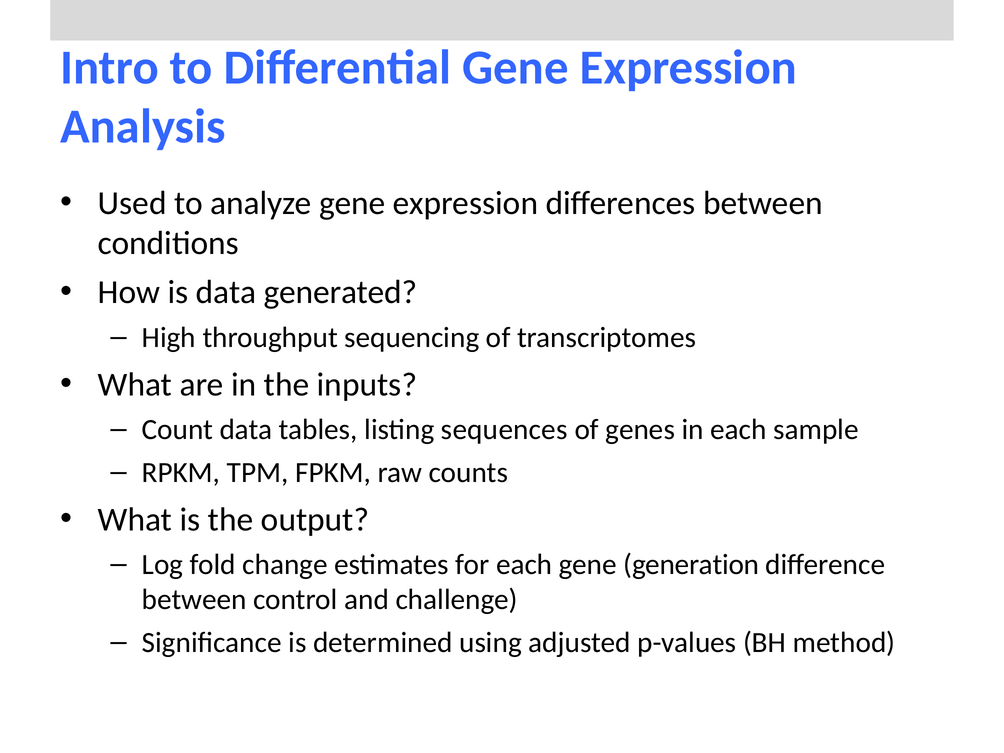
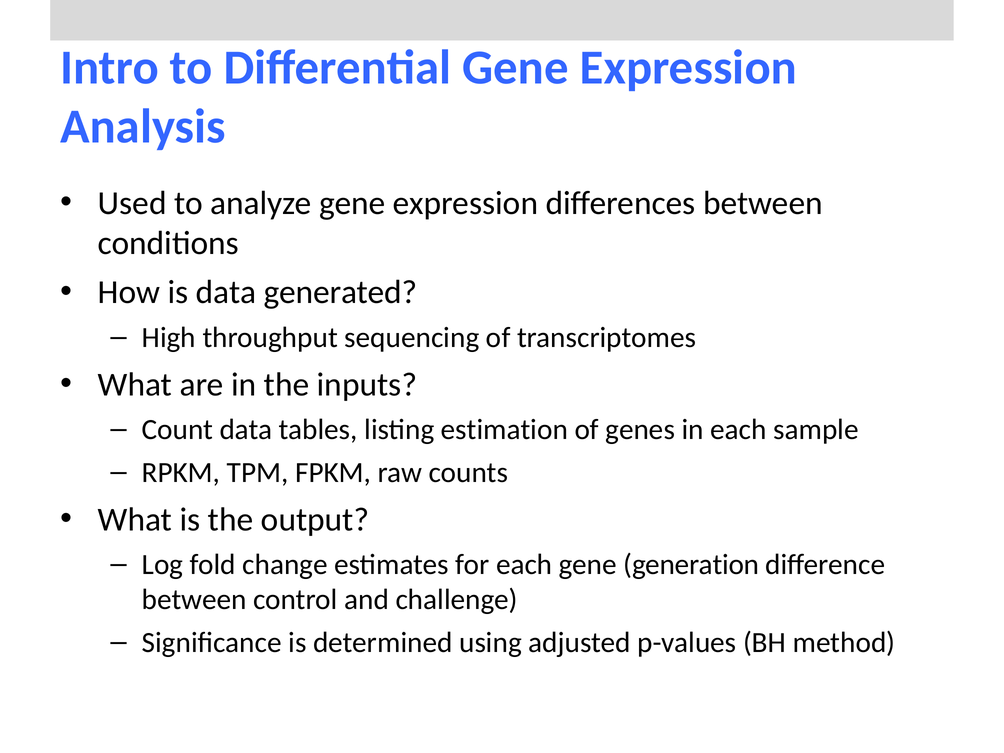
sequences: sequences -> estimation (504, 430)
